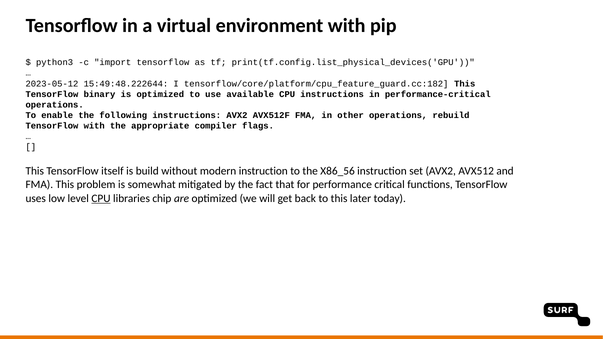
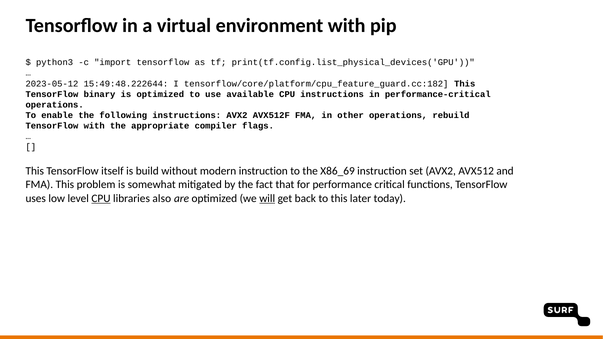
X86_56: X86_56 -> X86_69 (338, 171)
chip: chip -> also (162, 198)
will underline: none -> present (267, 198)
